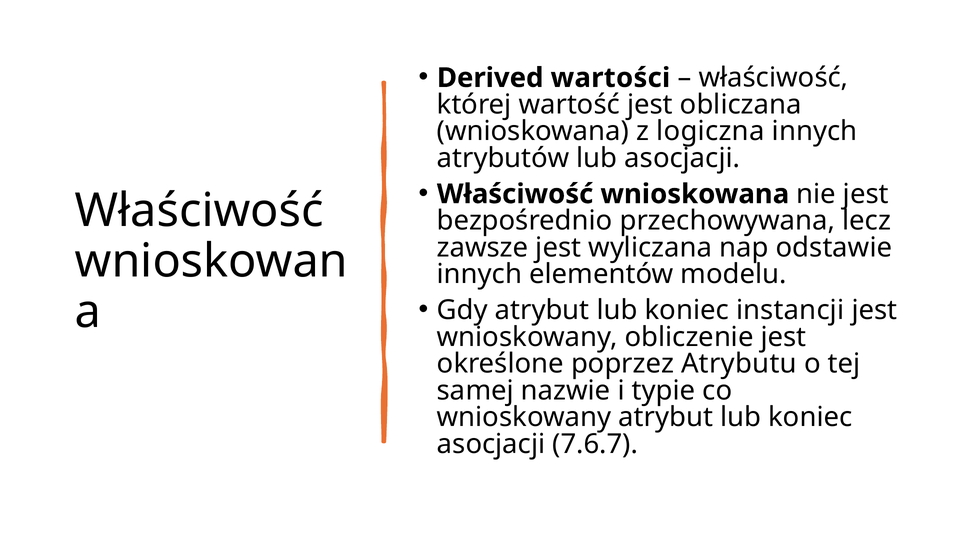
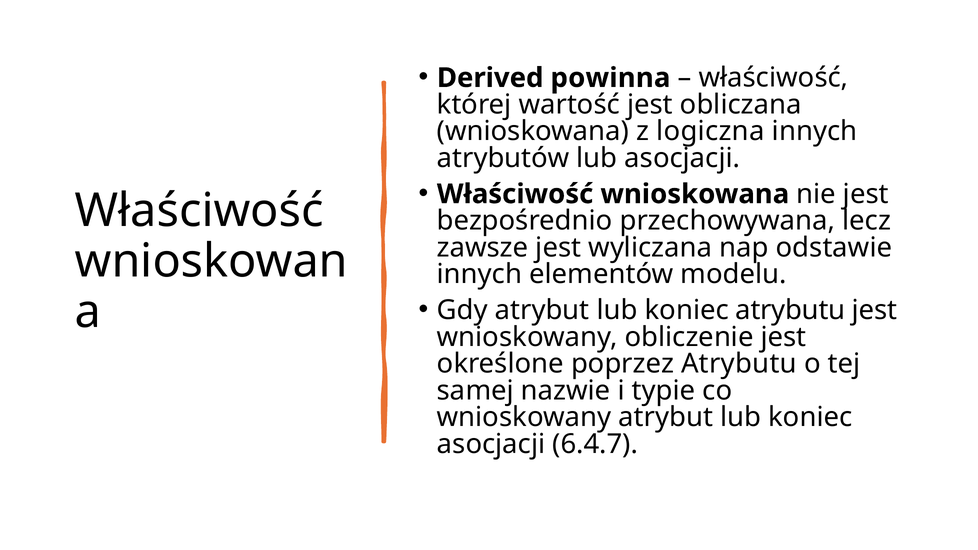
wartości: wartości -> powinna (610, 78)
koniec instancji: instancji -> atrybutu (790, 310)
7.6.7: 7.6.7 -> 6.4.7 (595, 444)
